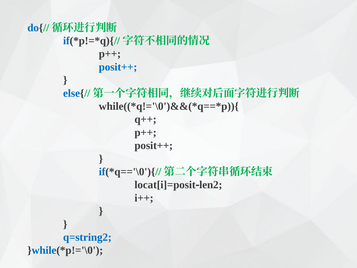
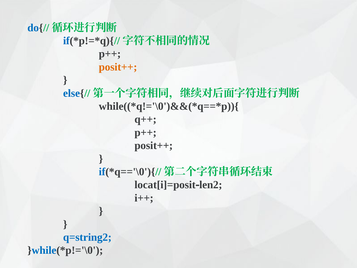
posit++ colour: blue -> orange (118, 67)
